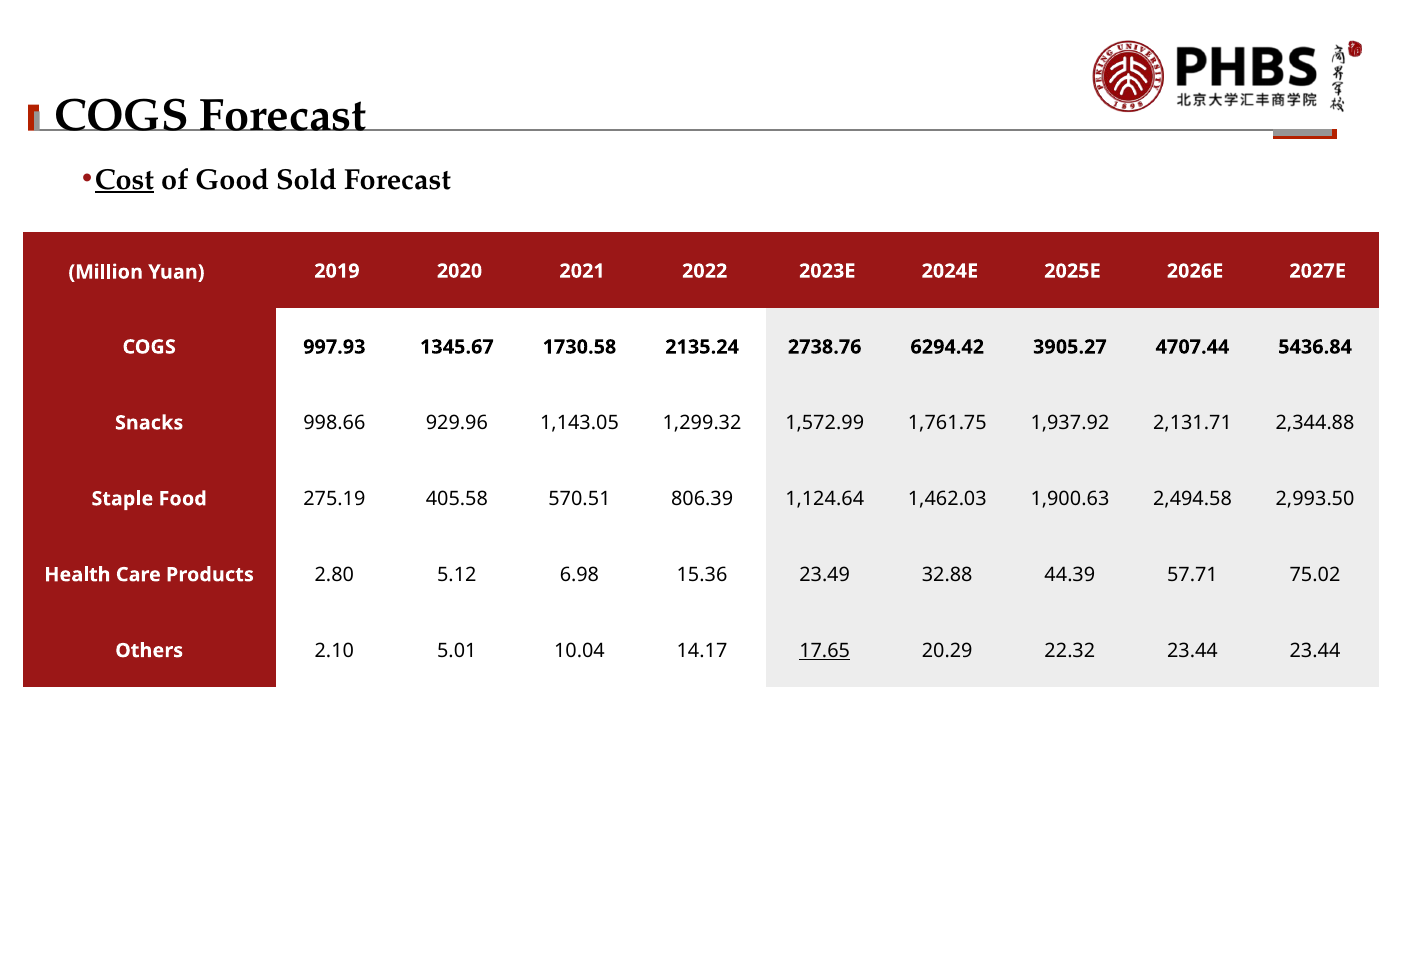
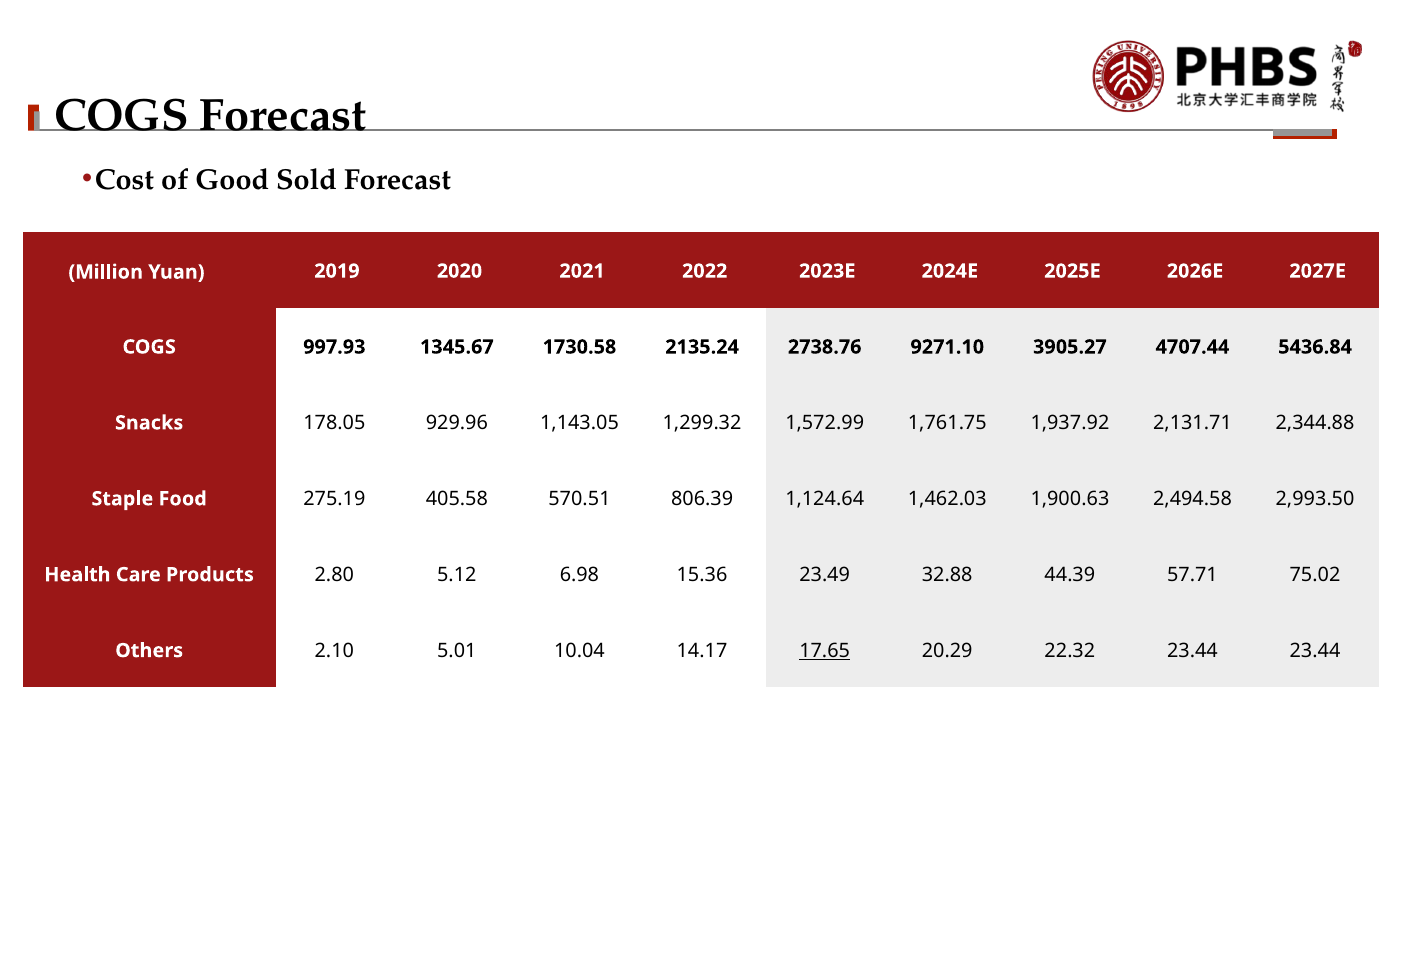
Cost underline: present -> none (124, 179)
6294.42: 6294.42 -> 9271.10 (947, 347)
998.66: 998.66 -> 178.05 (334, 423)
